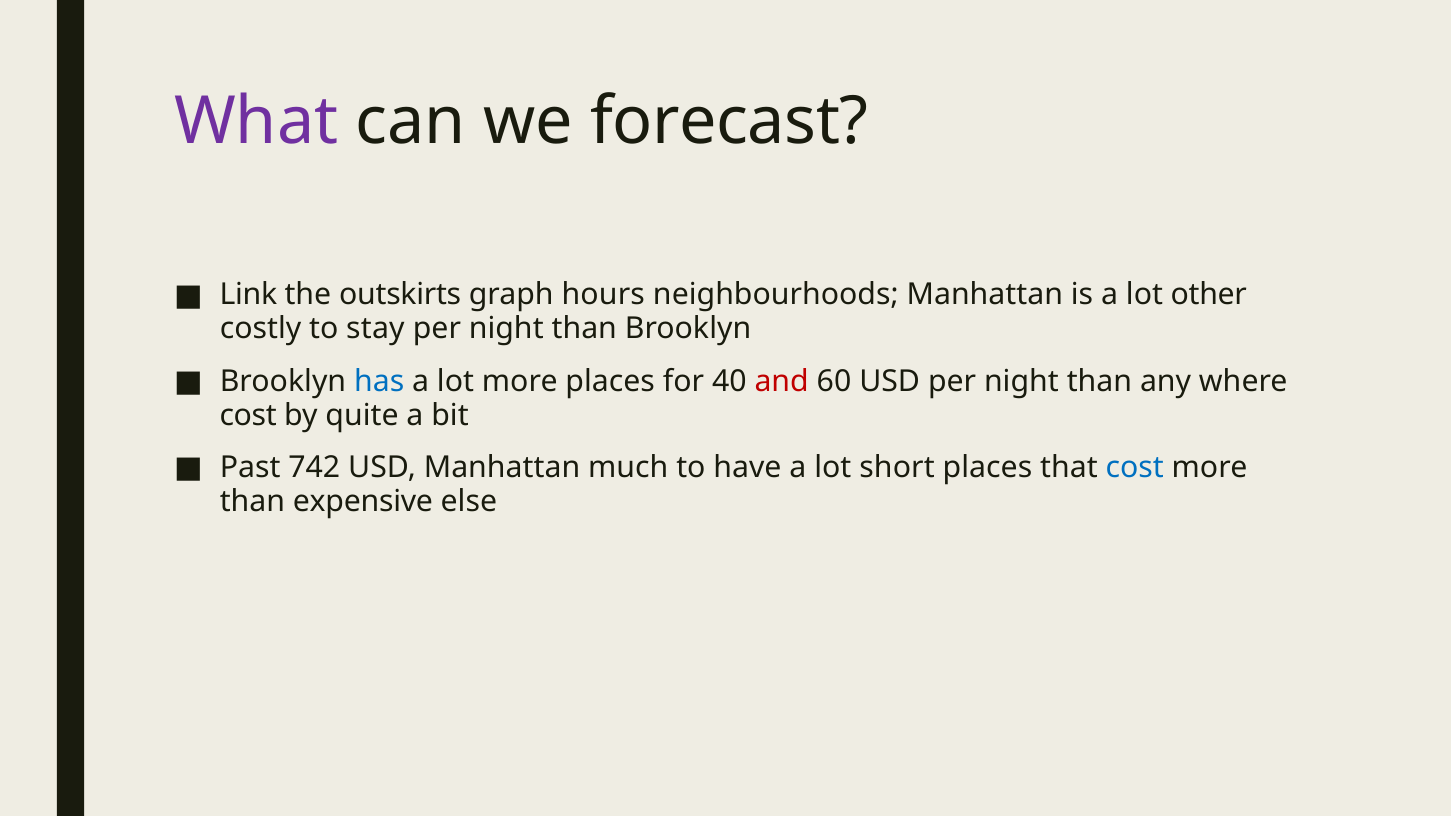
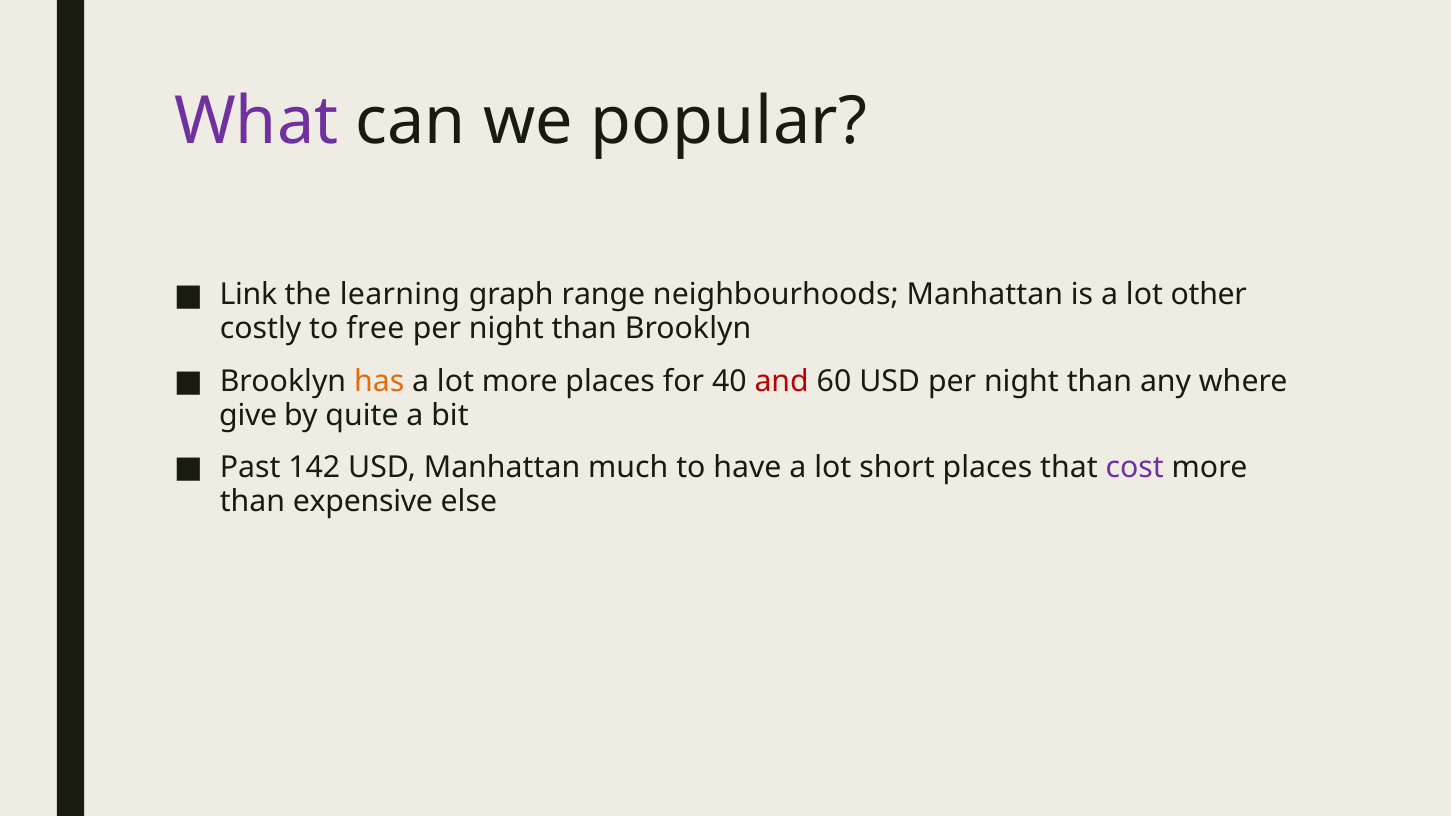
forecast: forecast -> popular (729, 122)
outskirts: outskirts -> learning (400, 295)
hours: hours -> range (603, 295)
stay: stay -> free (375, 329)
has colour: blue -> orange (379, 381)
cost: cost -> give (248, 415)
742: 742 -> 142 (314, 468)
cost colour: blue -> purple (1135, 468)
